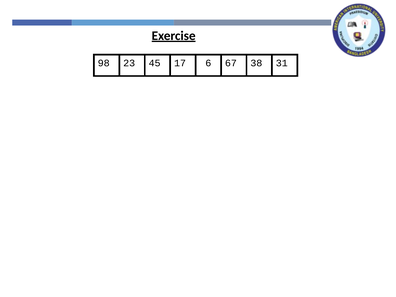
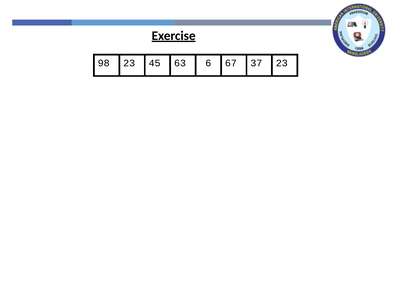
17: 17 -> 63 (180, 63)
38: 38 -> 37 (256, 63)
98 31: 31 -> 23 (282, 63)
